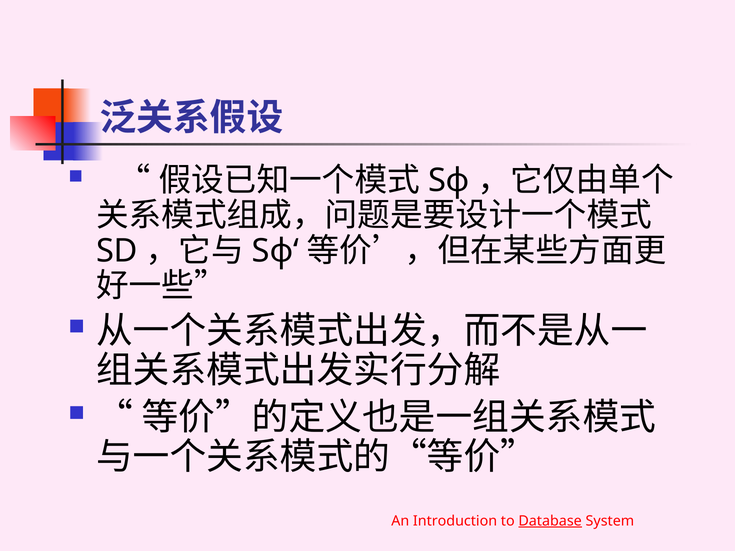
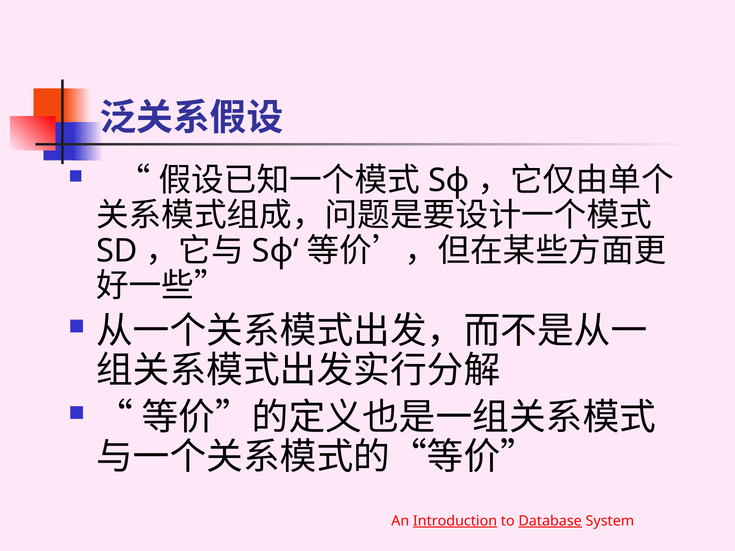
Introduction underline: none -> present (455, 521)
